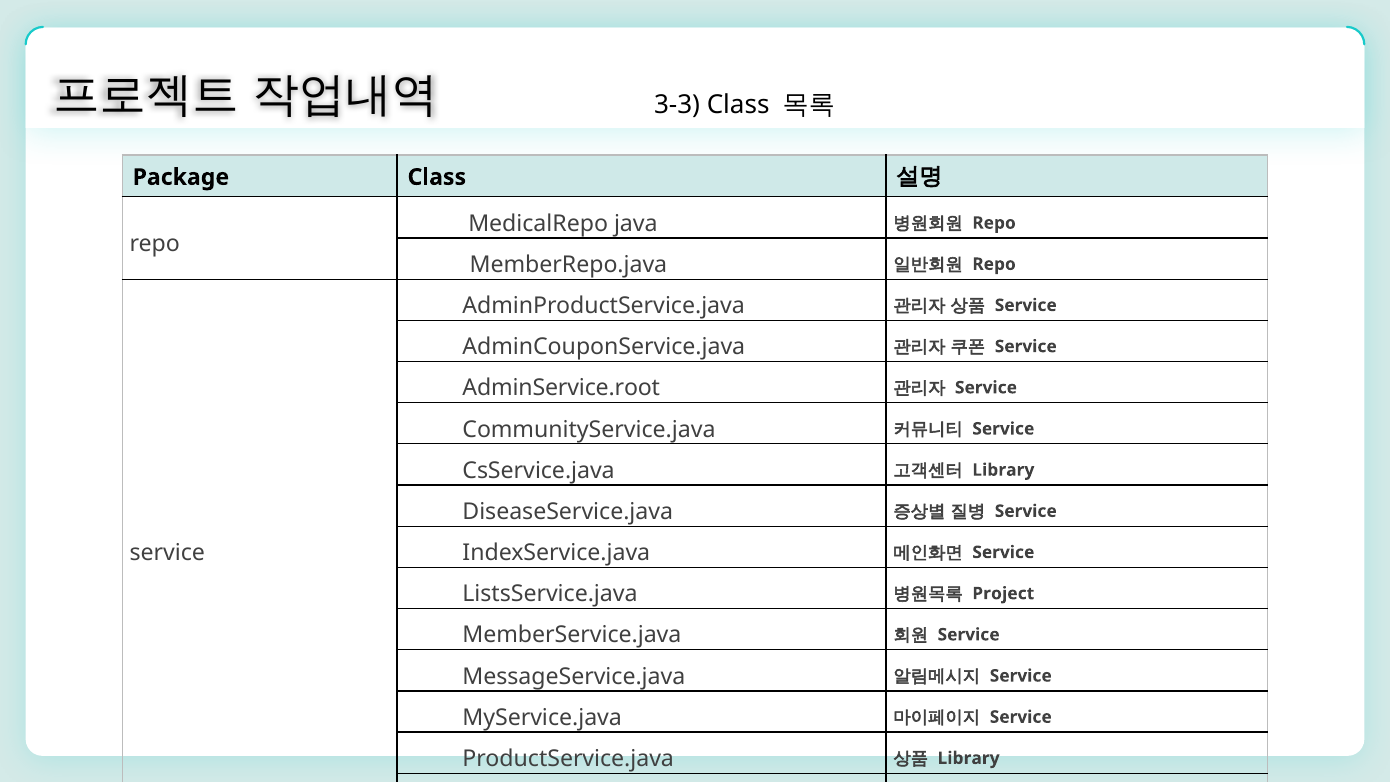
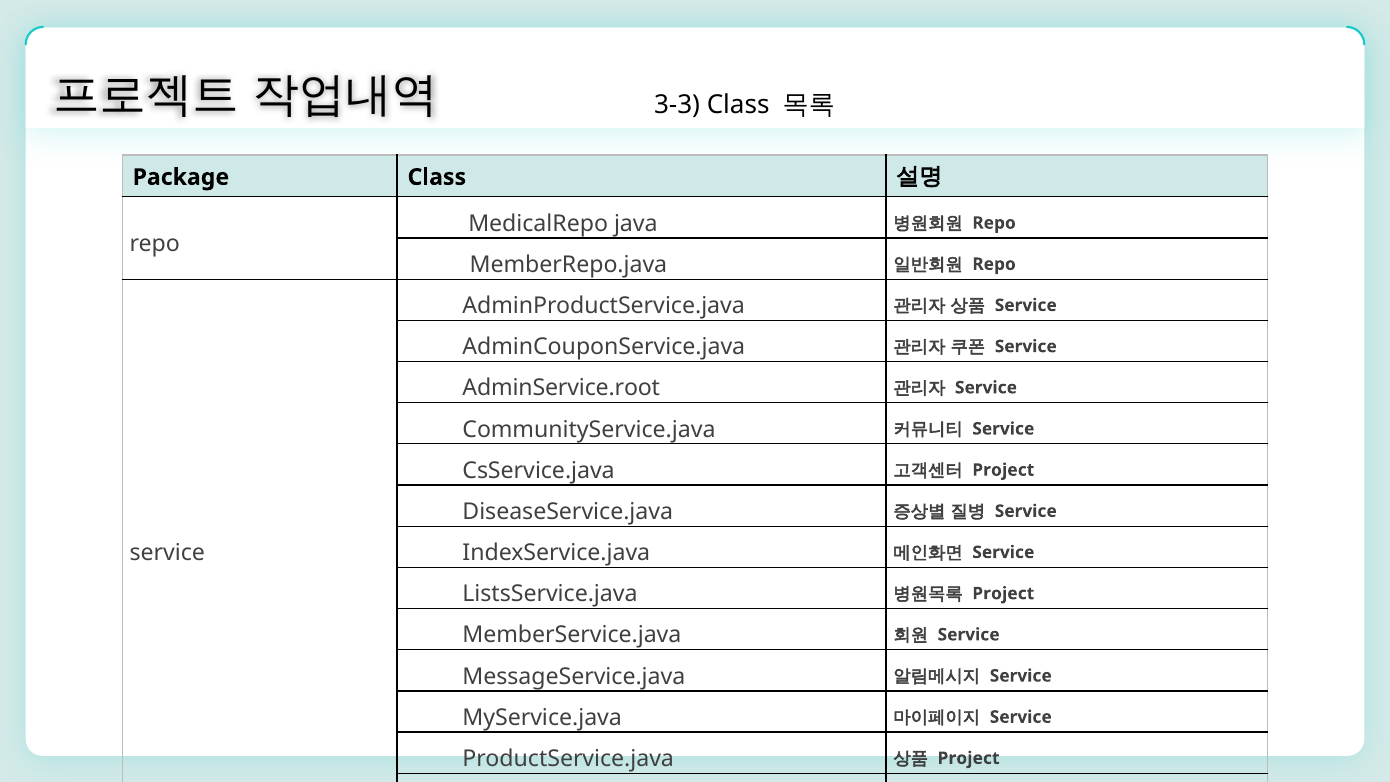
Library: Library -> Project (1003, 470)
Library: Library -> Project (969, 758)
